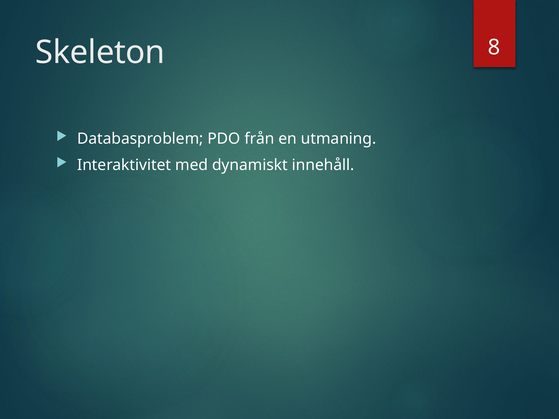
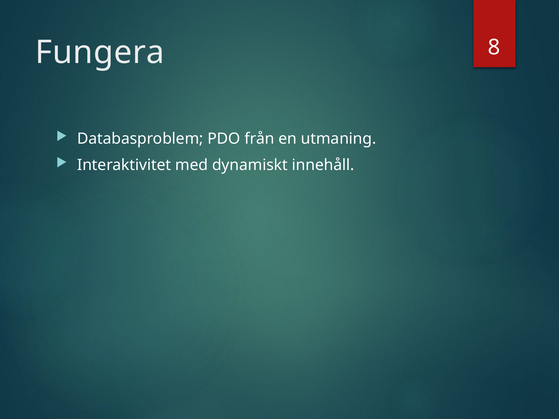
Skeleton: Skeleton -> Fungera (100, 52)
